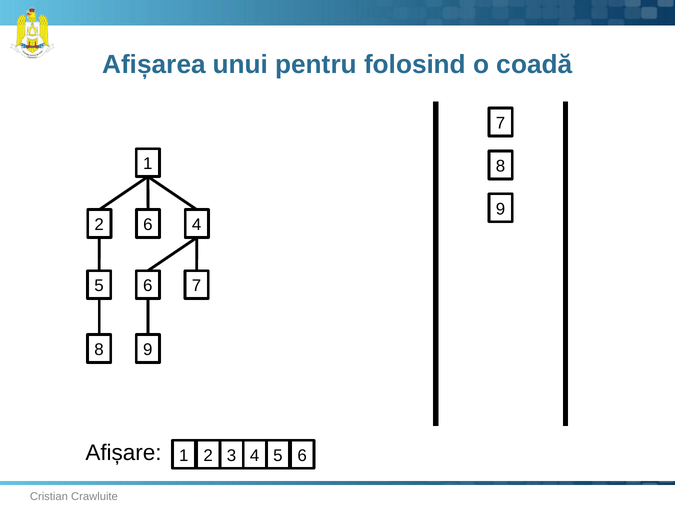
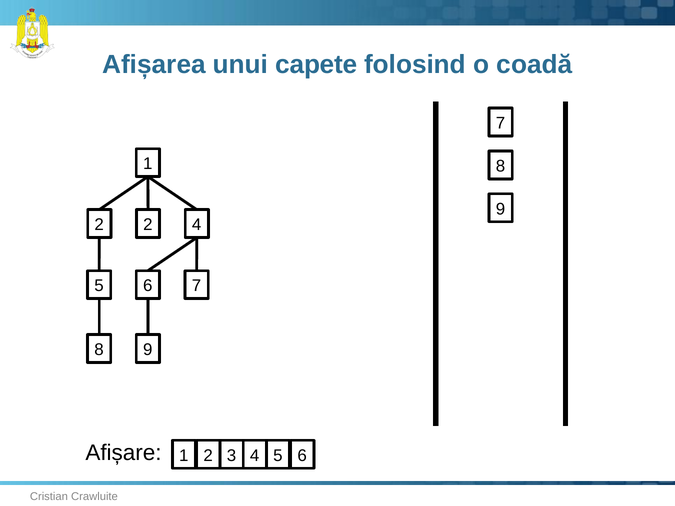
pentru: pentru -> capete (316, 65)
2 6: 6 -> 2 (148, 225)
